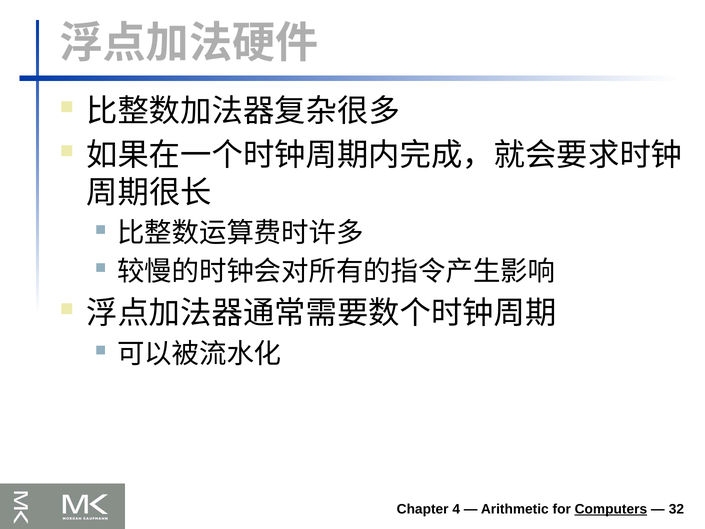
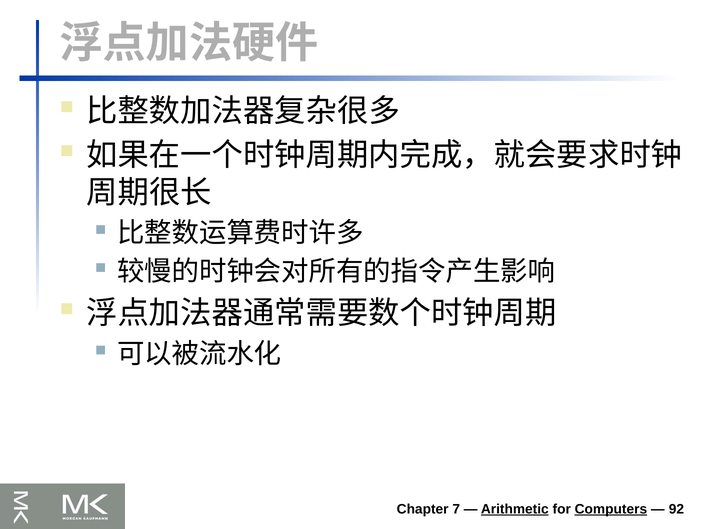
4: 4 -> 7 (456, 509)
Arithmetic underline: none -> present (515, 509)
32: 32 -> 92 (676, 509)
